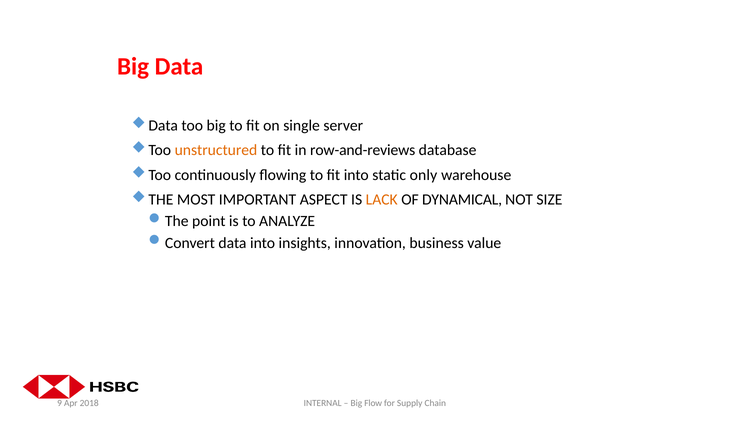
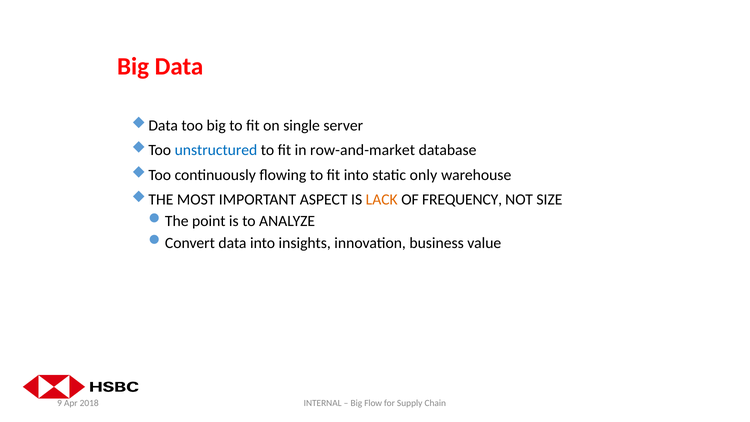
unstructured colour: orange -> blue (216, 150)
row-and-reviews: row-and-reviews -> row-and-market (363, 150)
DYNAMICAL: DYNAMICAL -> FREQUENCY (462, 199)
